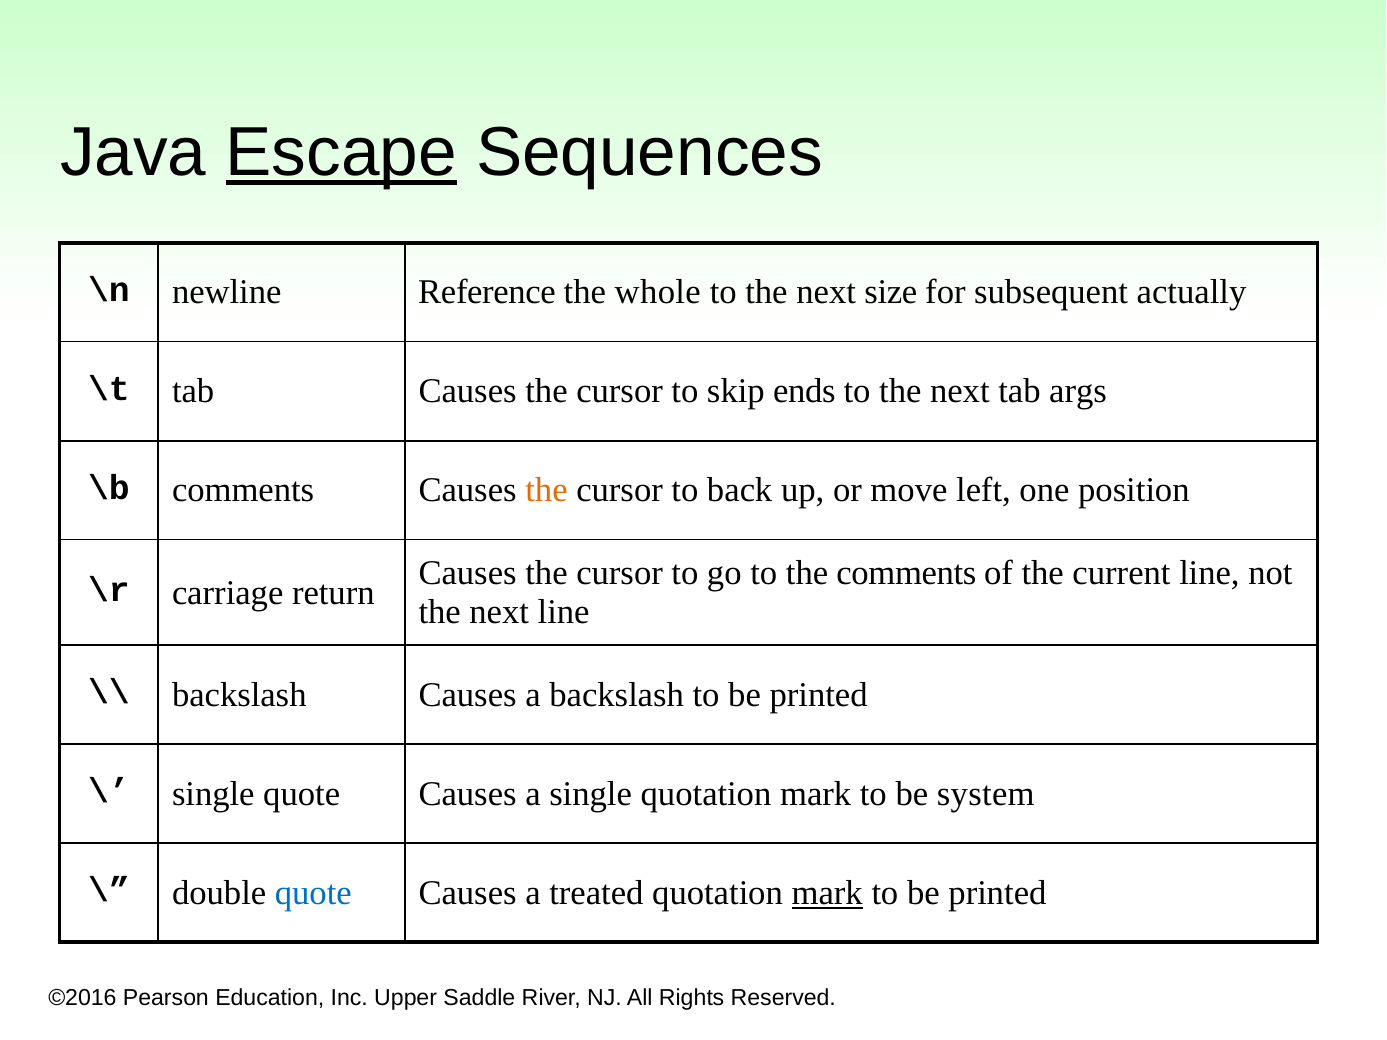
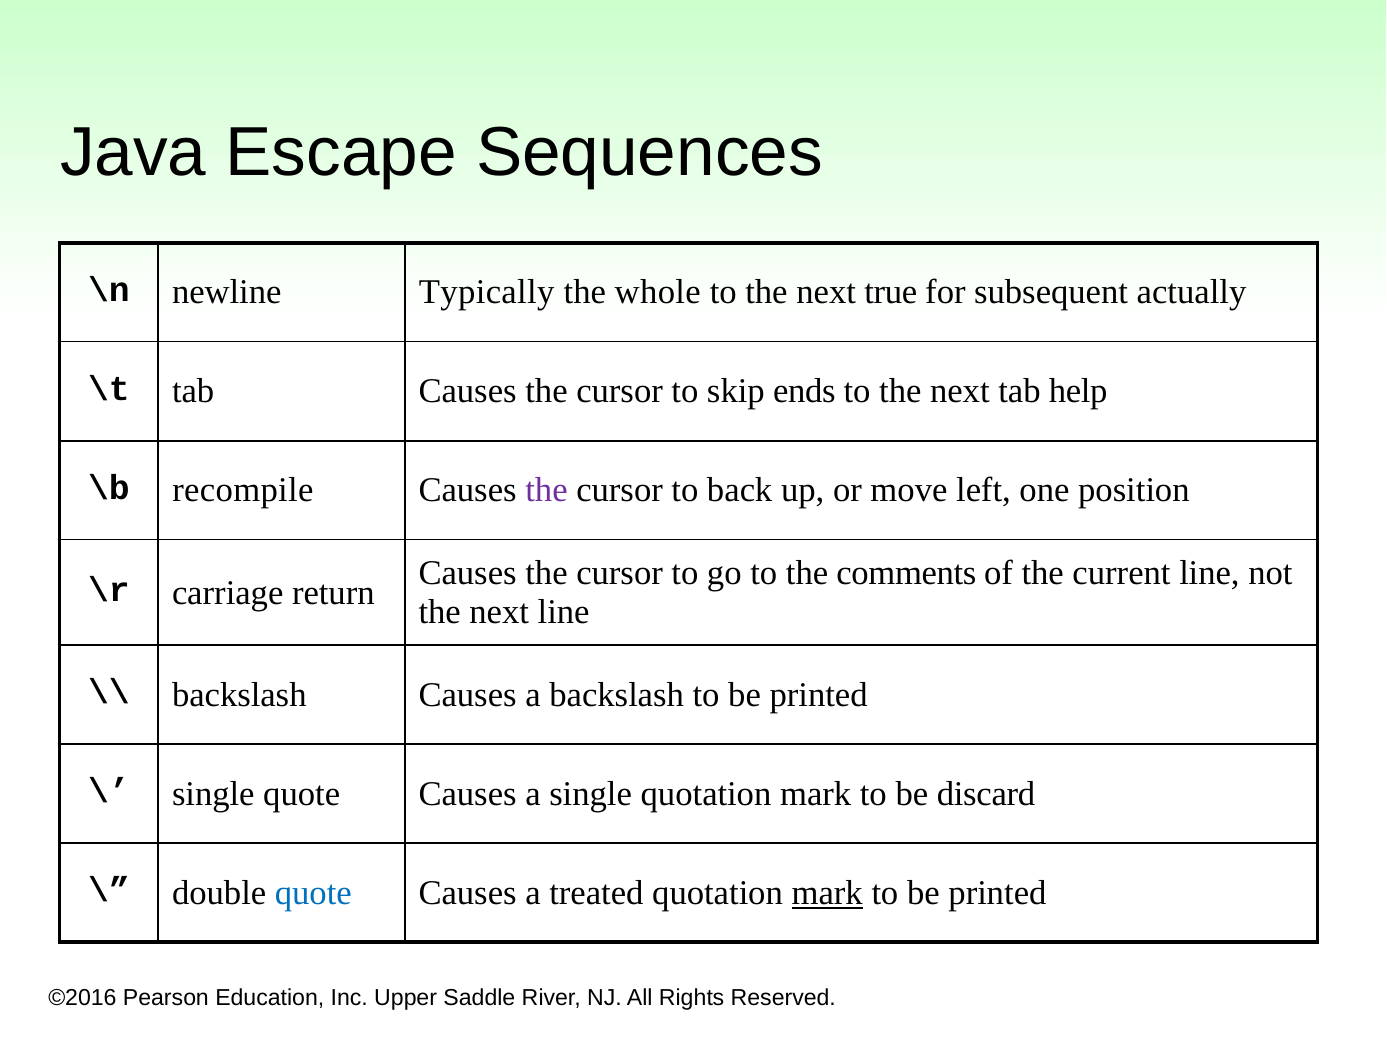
Escape underline: present -> none (341, 153)
Reference: Reference -> Typically (487, 292)
size: size -> true (891, 292)
args: args -> help (1078, 392)
\b comments: comments -> recompile (243, 491)
the colour: orange -> purple (546, 491)
system: system -> discard (986, 794)
